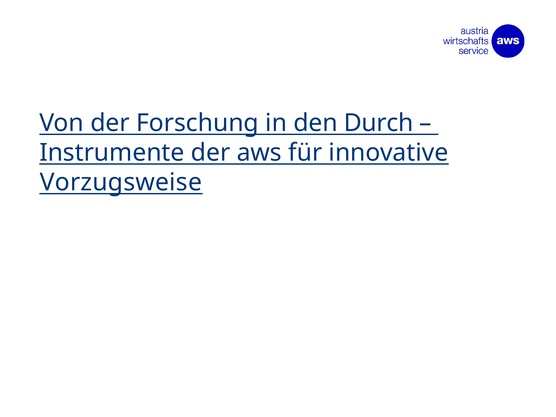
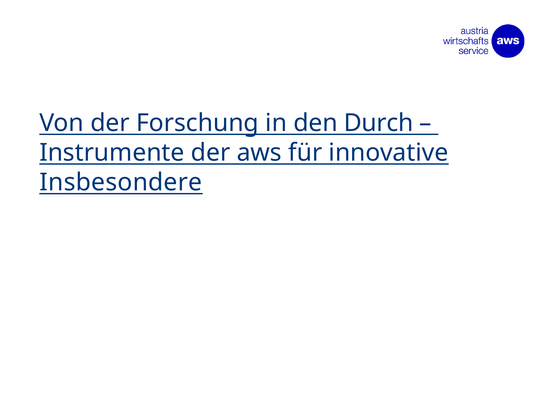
Vorzugsweise: Vorzugsweise -> Insbesondere (121, 182)
